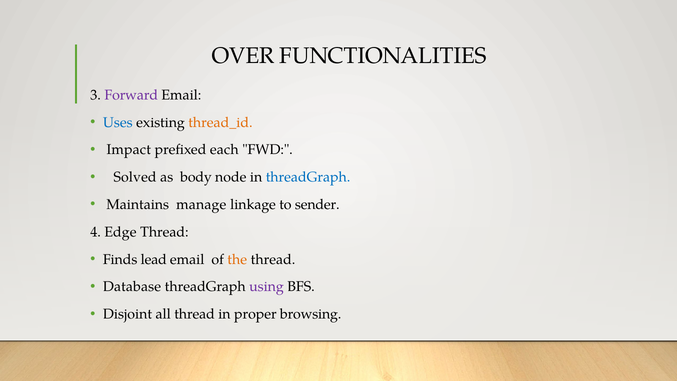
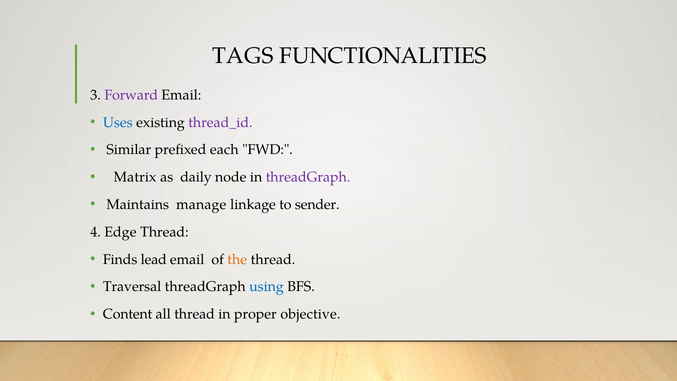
OVER: OVER -> TAGS (243, 56)
thread_id colour: orange -> purple (220, 122)
Impact: Impact -> Similar (129, 150)
Solved: Solved -> Matrix (135, 177)
body: body -> daily (196, 177)
threadGraph colour: blue -> purple (308, 177)
Database: Database -> Traversal (132, 287)
using colour: purple -> blue (266, 287)
Disjoint: Disjoint -> Content (128, 314)
browsing: browsing -> objective (311, 314)
